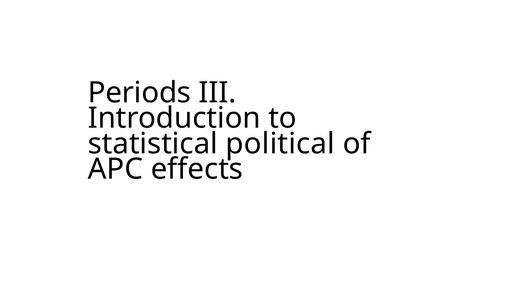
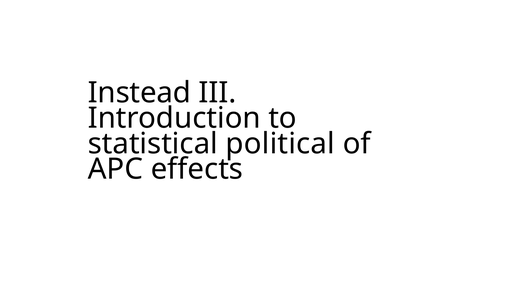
Periods: Periods -> Instead (139, 93)
